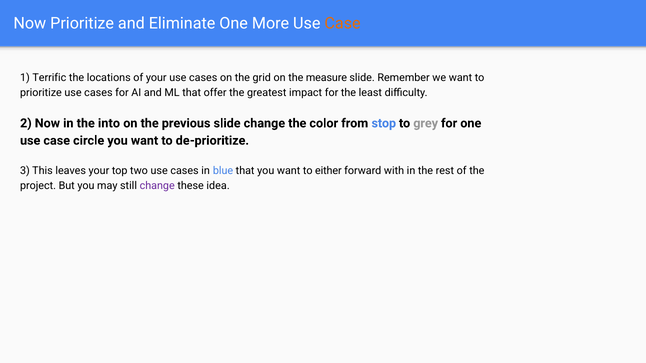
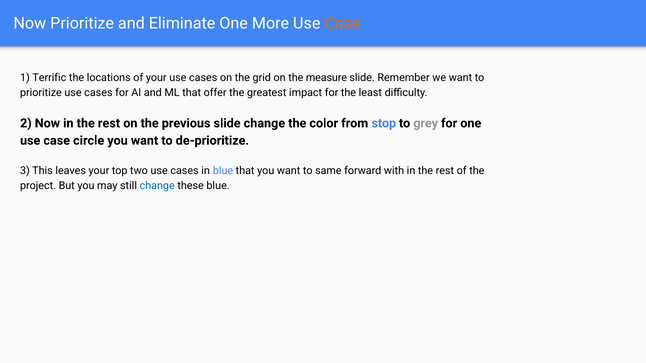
Now in the into: into -> rest (109, 123)
either: either -> same (328, 171)
change colour: purple -> blue (157, 186)
these idea: idea -> blue (218, 186)
